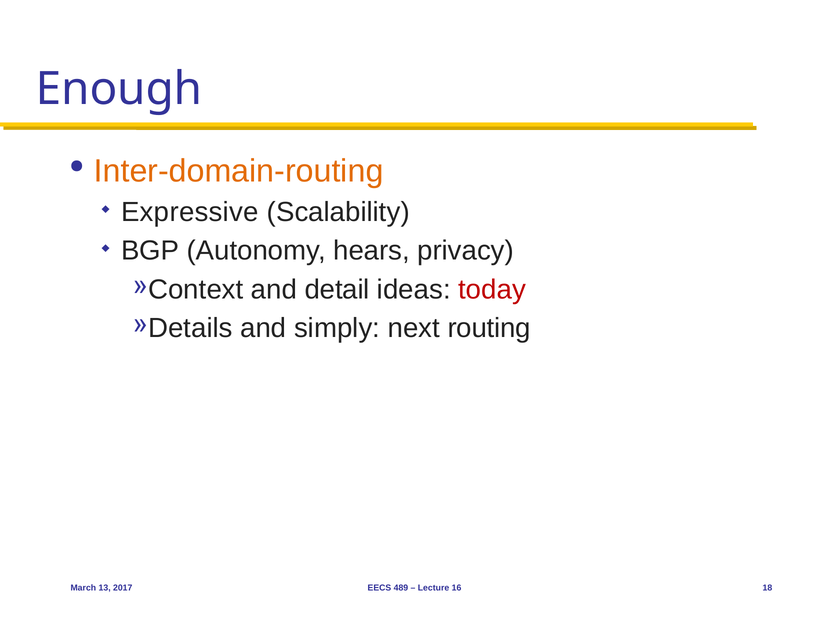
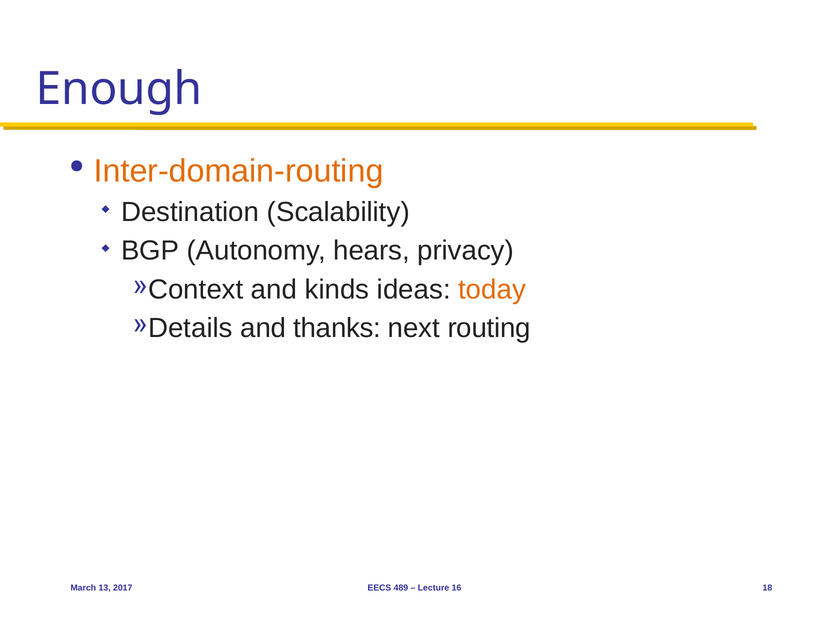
Expressive: Expressive -> Destination (190, 212)
detail: detail -> kinds (337, 289)
today colour: red -> orange (492, 289)
simply: simply -> thanks (337, 328)
